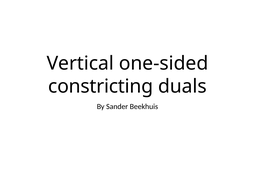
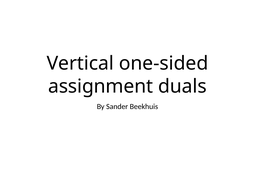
constricting: constricting -> assignment (101, 87)
